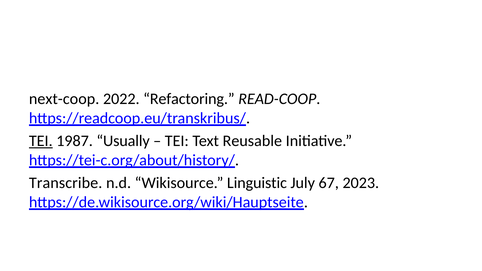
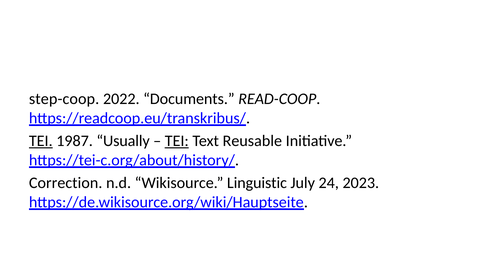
next-coop: next-coop -> step-coop (64, 99)
Refactoring: Refactoring -> Documents (189, 99)
TEI underline: none -> present (177, 141)
Transcribe: Transcribe -> Correction (66, 183)
67: 67 -> 24 (329, 183)
